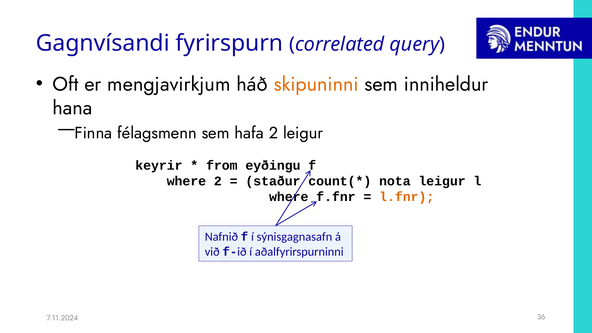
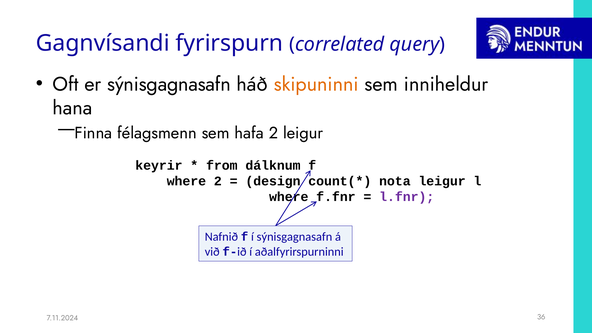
er mengjavirkjum: mengjavirkjum -> sýnisgagnasafn (169, 84)
eyðingu: eyðingu -> dálknum (273, 165)
staður: staður -> design (273, 181)
l.fnr colour: orange -> purple (407, 197)
